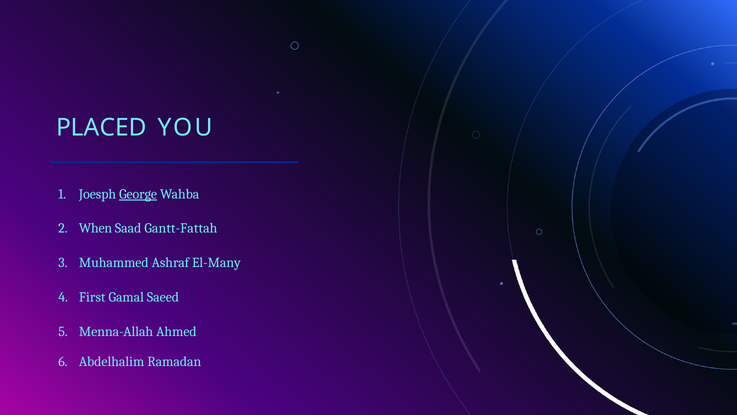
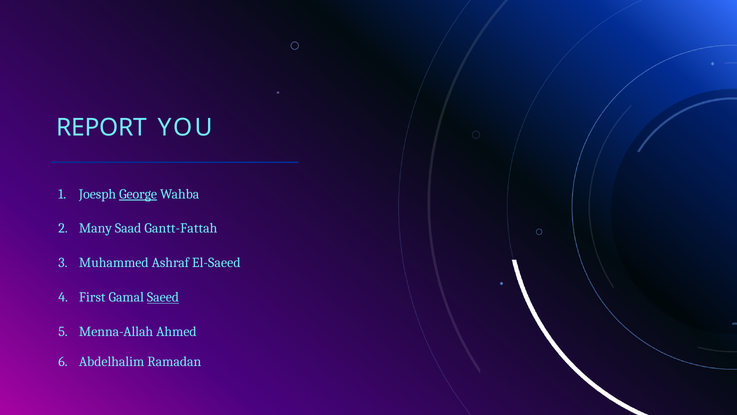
PLACED: PLACED -> REPORT (101, 128)
When: When -> Many (95, 228)
El-Many: El-Many -> El-Saeed (216, 263)
Saeed underline: none -> present (163, 297)
